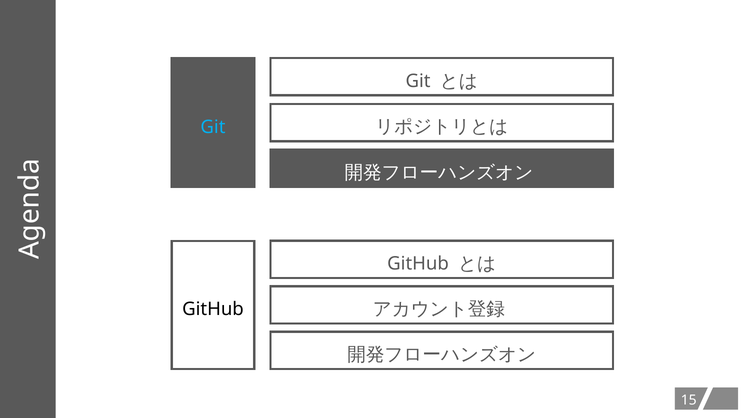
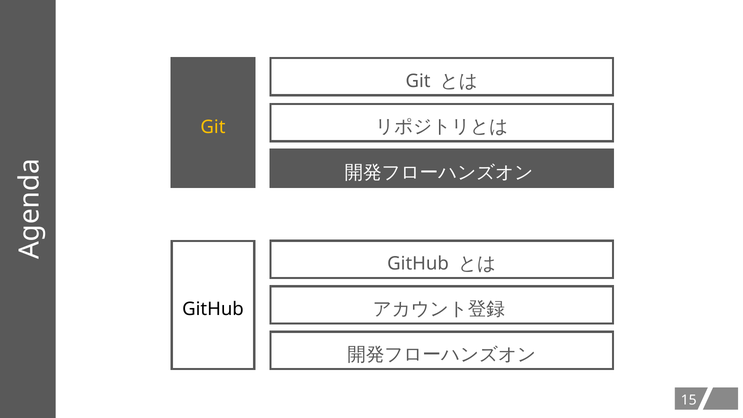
Git colour: light blue -> yellow (213, 127)
